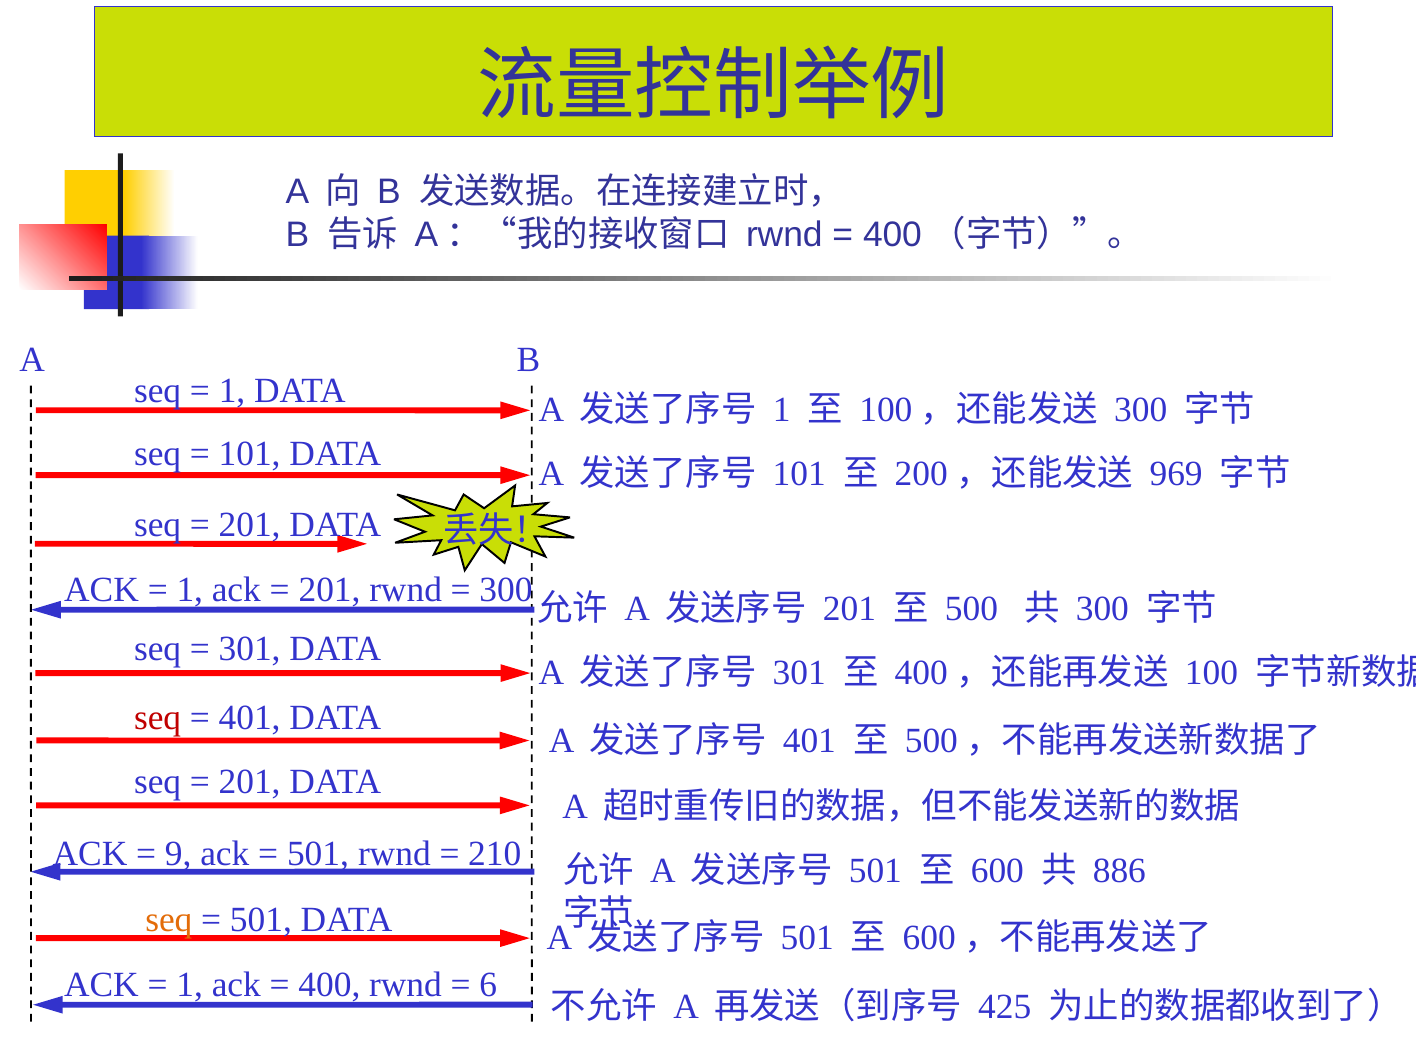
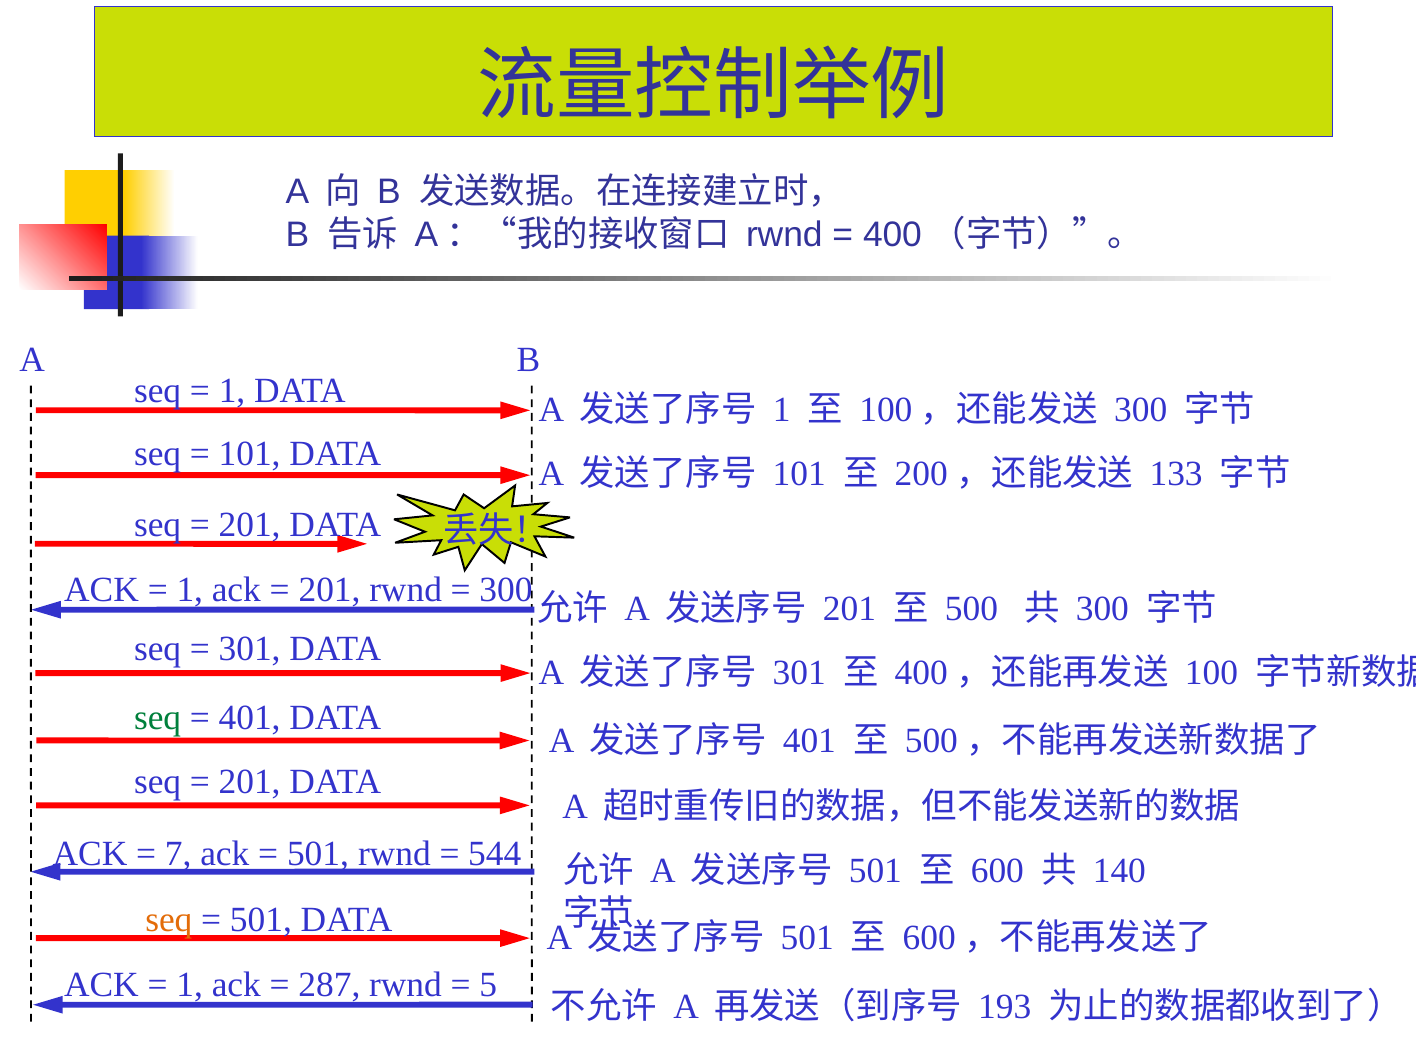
969: 969 -> 133 (1176, 474)
seq colour: red -> green (158, 718)
9: 9 -> 7 (178, 854)
210: 210 -> 544 (495, 854)
886: 886 -> 140 (1119, 871)
400: 400 -> 287 (329, 985)
6: 6 -> 5 (488, 985)
425: 425 -> 193 (1005, 1007)
